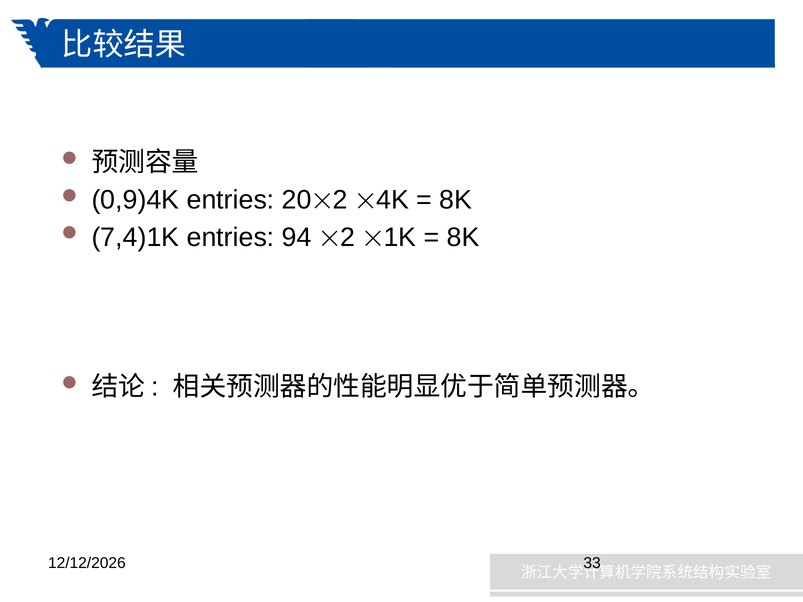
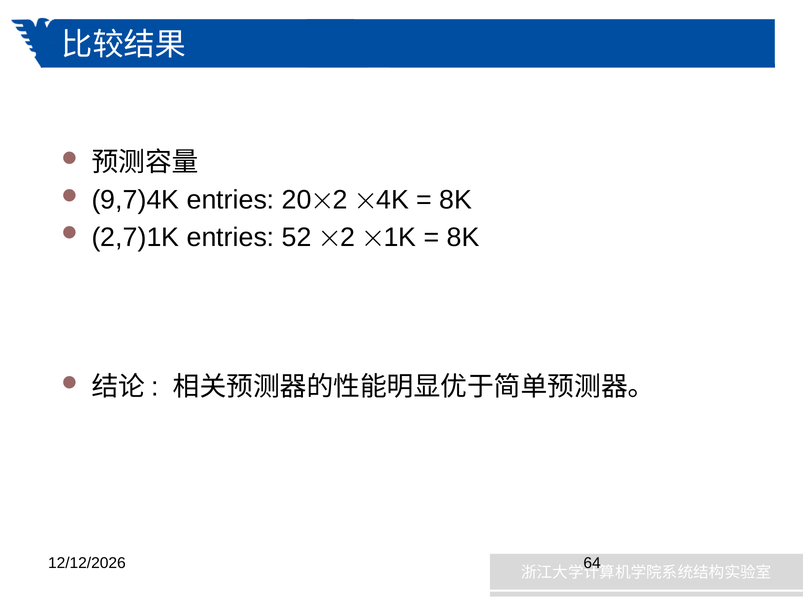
0,9)4K: 0,9)4K -> 9,7)4K (135, 200)
7,4)1K: 7,4)1K -> 2,7)1K (135, 237)
94: 94 -> 52 (297, 237)
33: 33 -> 64 (592, 563)
